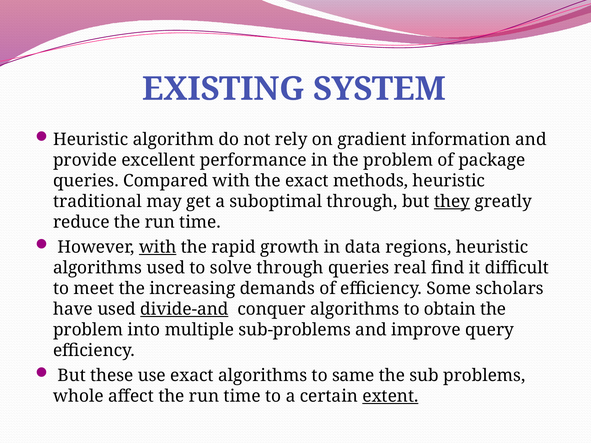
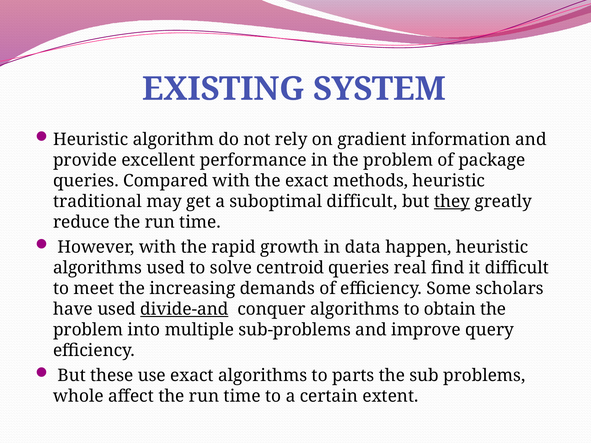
suboptimal through: through -> difficult (362, 202)
with underline: present -> none (158, 247)
regions: regions -> happen (418, 247)
solve through: through -> centroid (290, 268)
same: same -> parts (353, 376)
extent underline: present -> none (390, 396)
